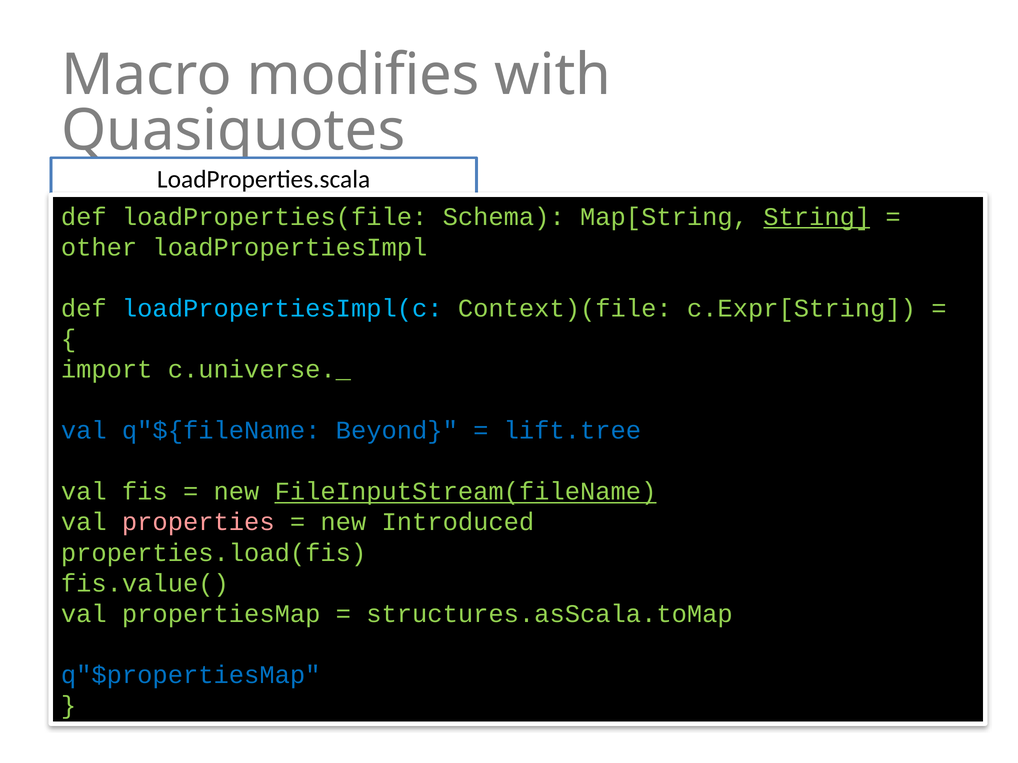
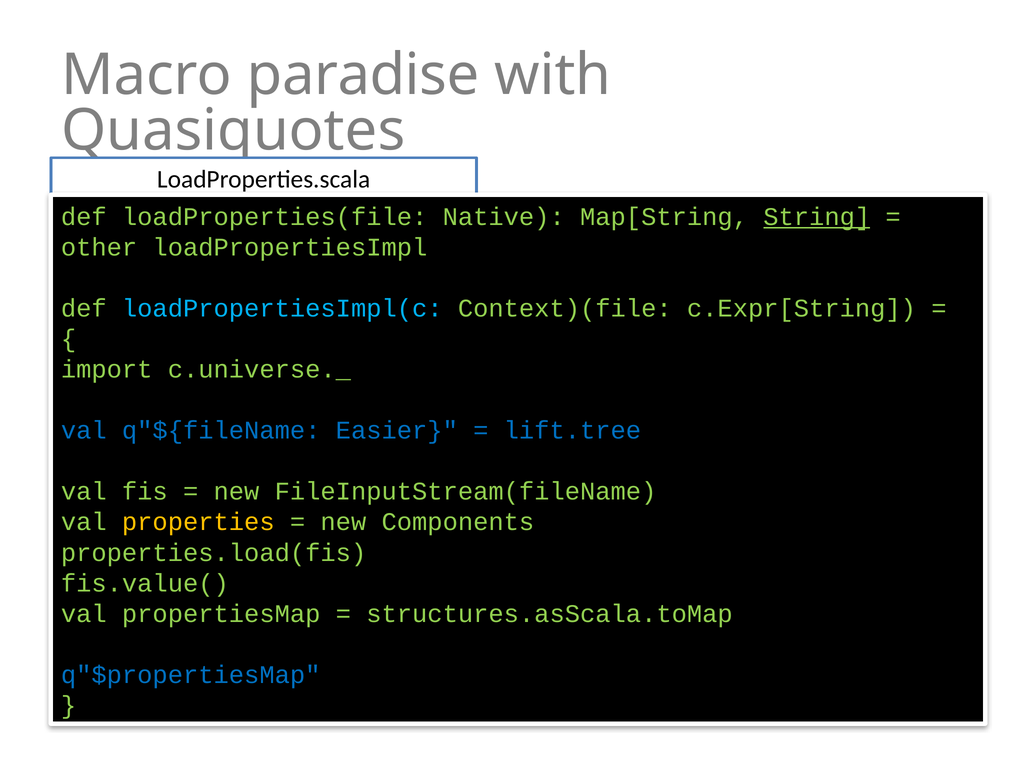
modifies: modifies -> paradise (363, 75)
Schema: Schema -> Native (504, 217)
Beyond: Beyond -> Easier (397, 431)
FileInputStream(fileName underline: present -> none (466, 492)
properties colour: pink -> yellow (198, 522)
Introduced: Introduced -> Components (458, 522)
